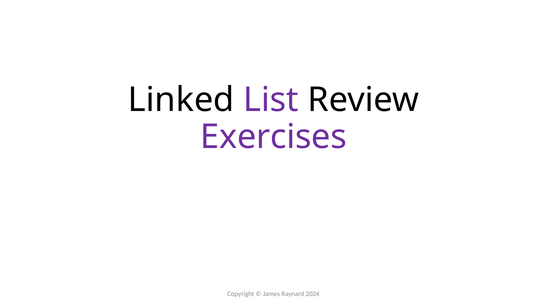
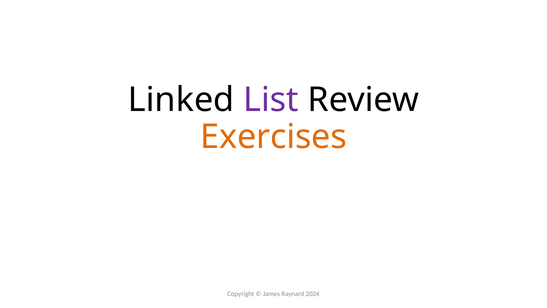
Exercises colour: purple -> orange (274, 137)
